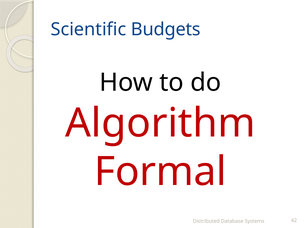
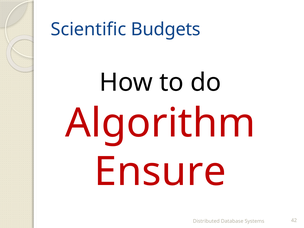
Formal: Formal -> Ensure (160, 172)
